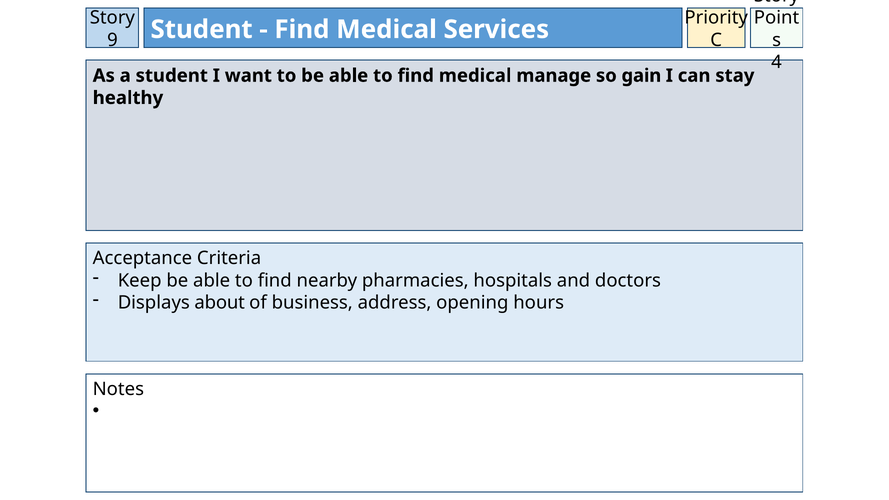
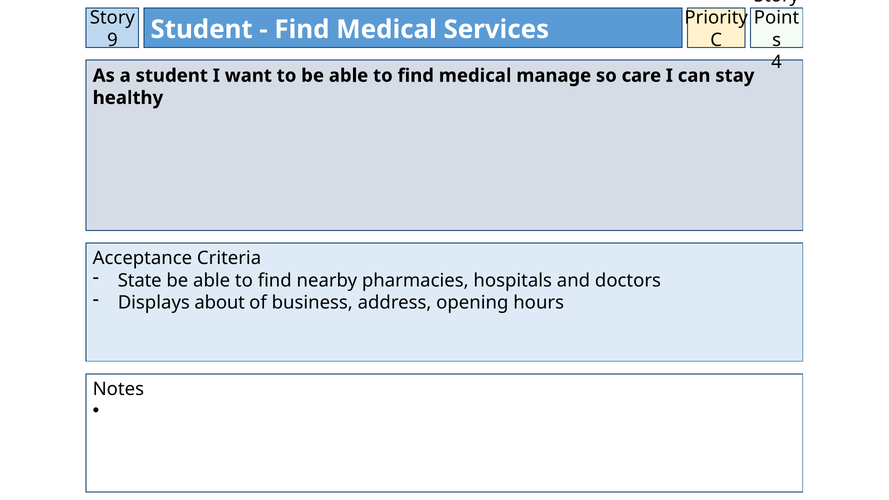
gain: gain -> care (641, 76)
Keep: Keep -> State (140, 280)
